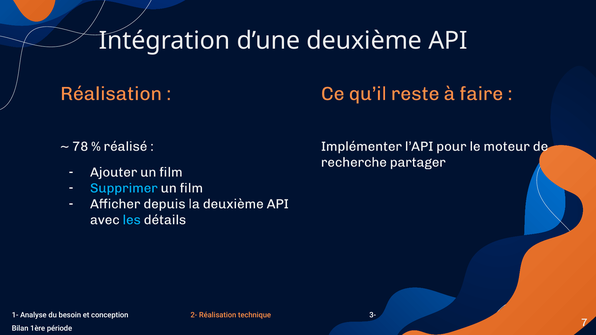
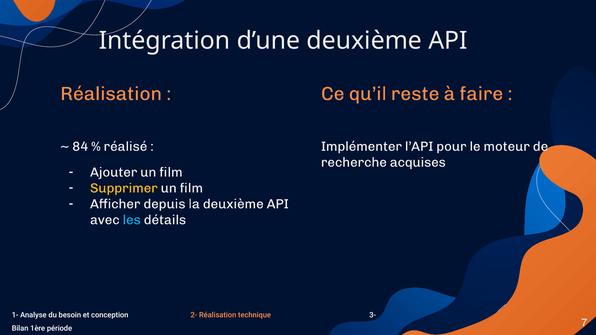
78: 78 -> 84 (80, 147)
partager: partager -> acquises (418, 162)
Supprimer colour: light blue -> yellow (124, 188)
